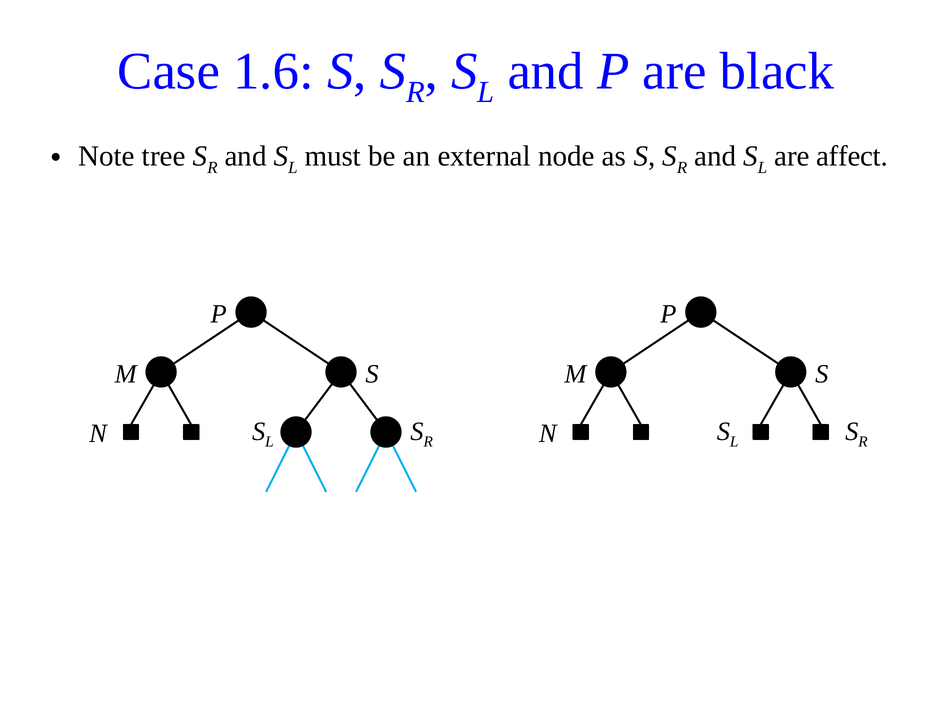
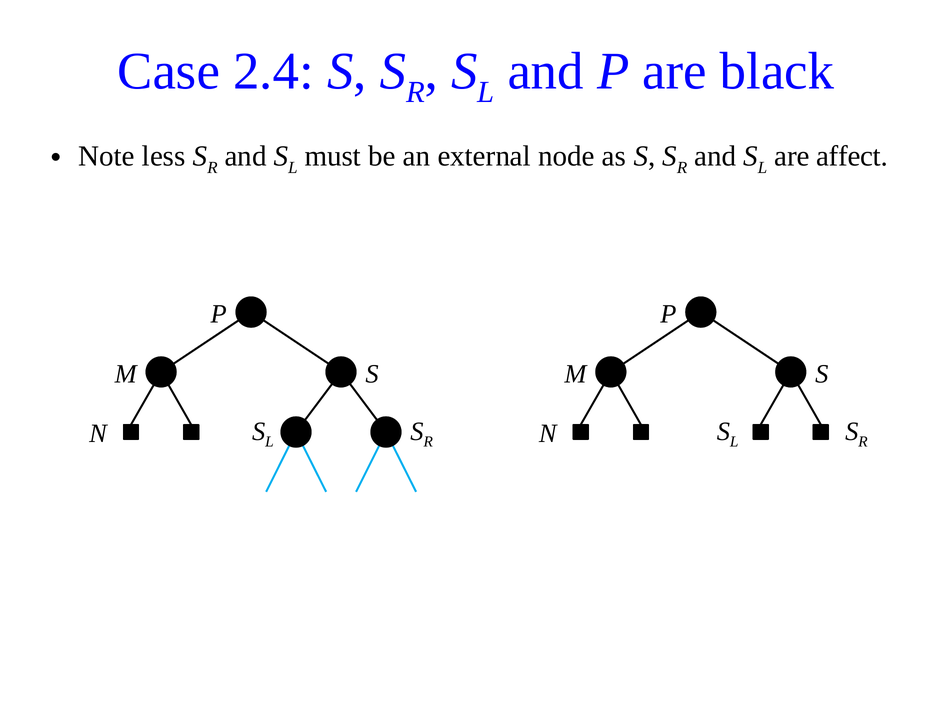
1.6: 1.6 -> 2.4 (273, 71)
tree: tree -> less (164, 156)
